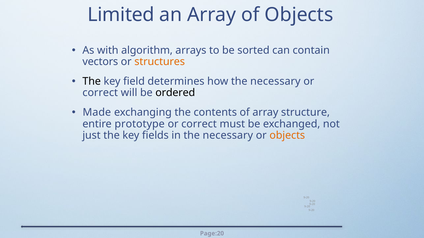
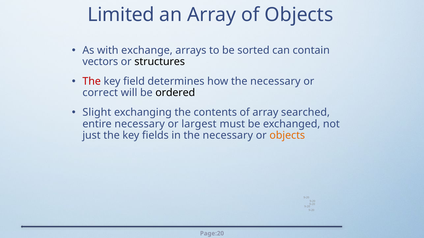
algorithm: algorithm -> exchange (147, 50)
structures colour: orange -> black (160, 62)
The colour: black -> red (92, 82)
Made: Made -> Slight (97, 113)
structure: structure -> searched (305, 113)
entire prototype: prototype -> necessary (140, 124)
correct: correct -> largest (199, 124)
